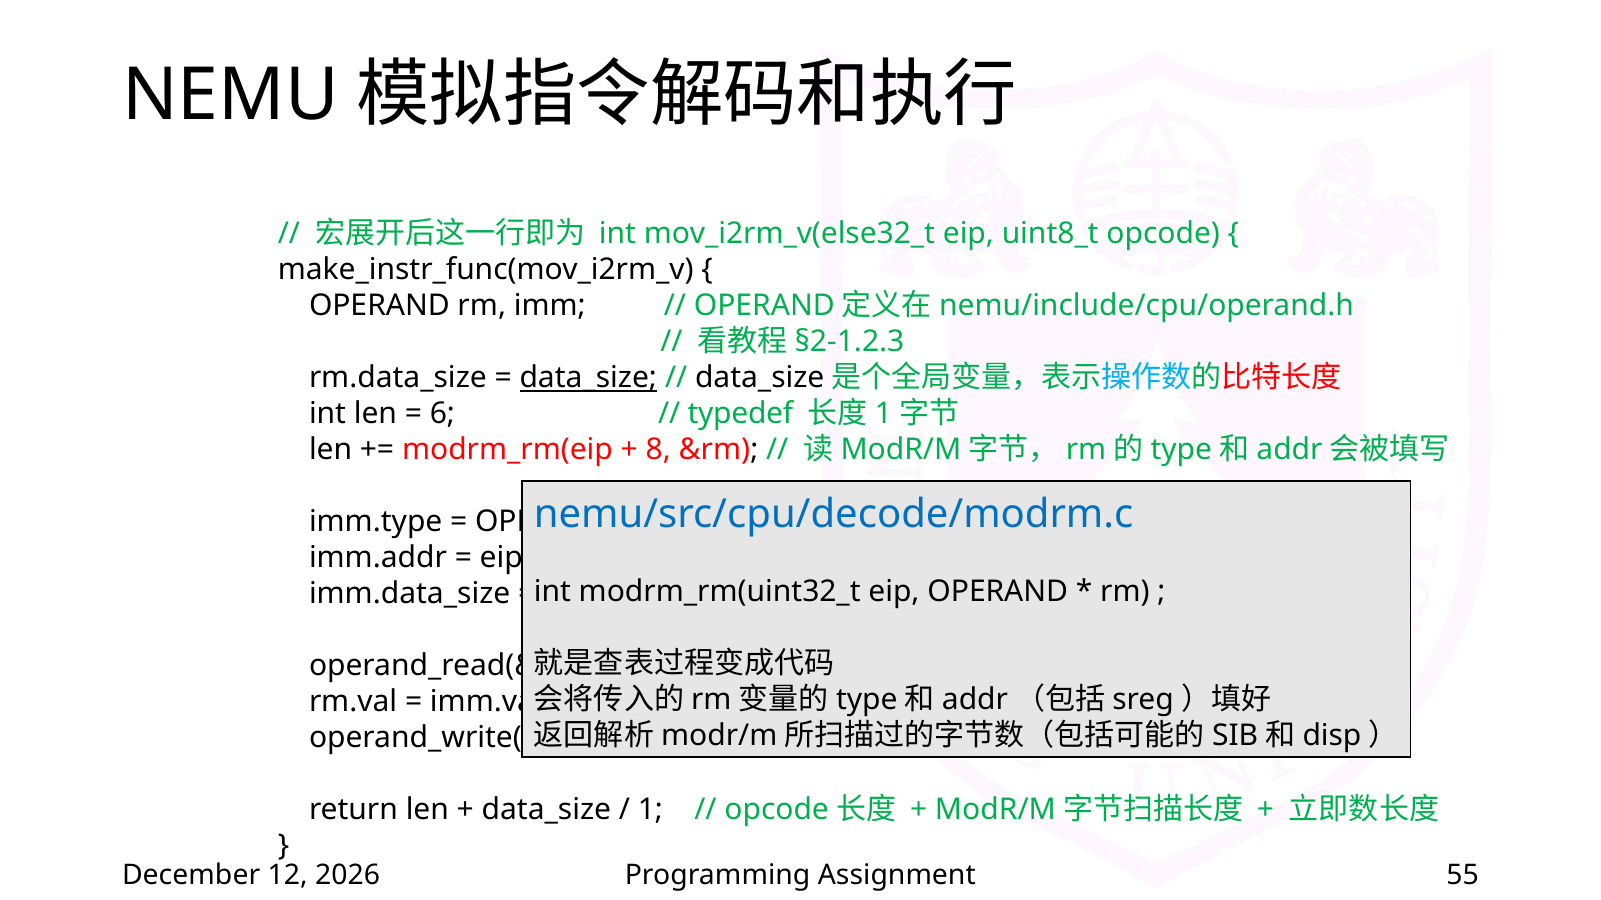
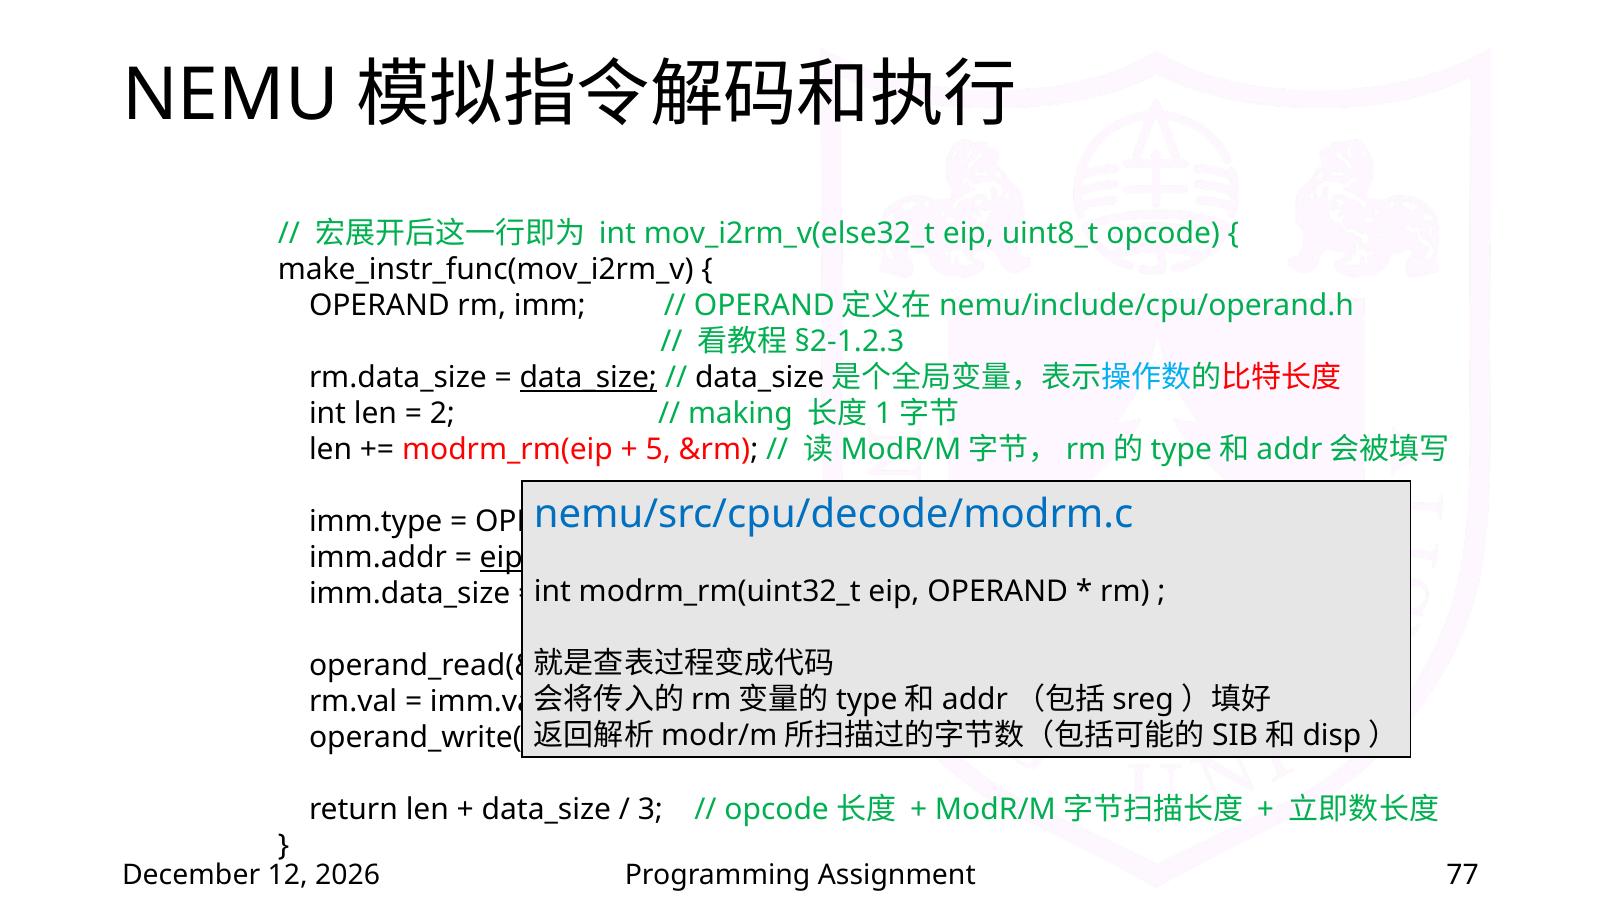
6: 6 -> 2 (442, 414)
typedef: typedef -> making (740, 414)
8: 8 -> 5 (658, 450)
eip underline: none -> present (501, 558)
1: 1 -> 3 (650, 811)
55: 55 -> 77 (1463, 876)
